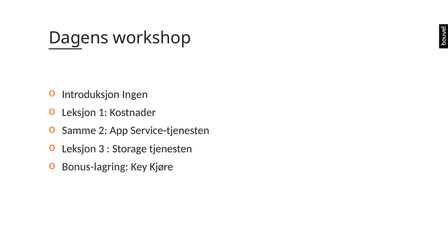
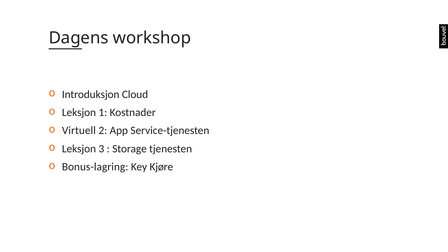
Ingen: Ingen -> Cloud (135, 94)
Samme: Samme -> Virtuell (79, 131)
